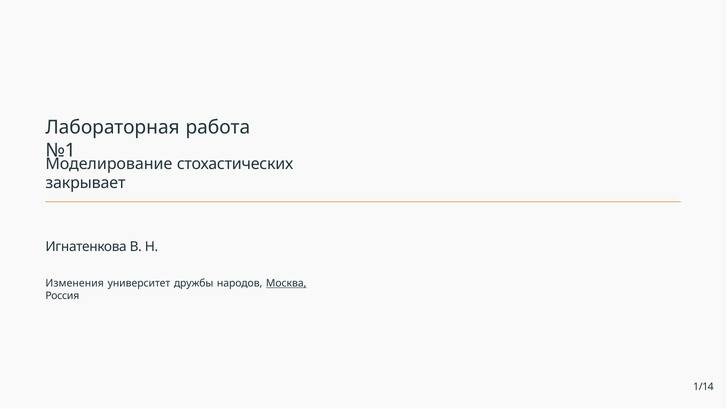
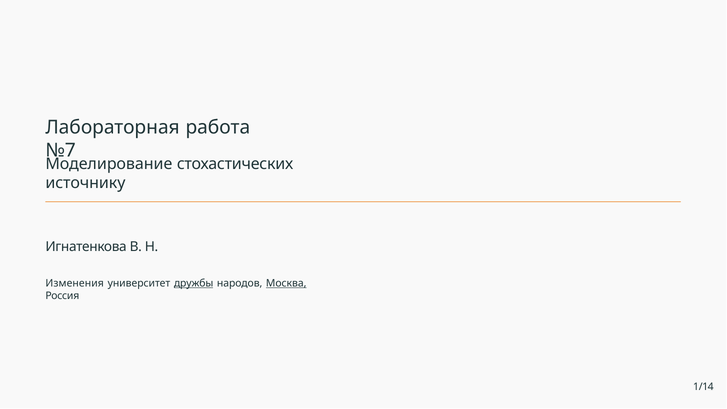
№1: №1 -> №7 (61, 150)
закрывает: закрывает -> источнику (85, 183)
дружбы underline: none -> present (194, 283)
